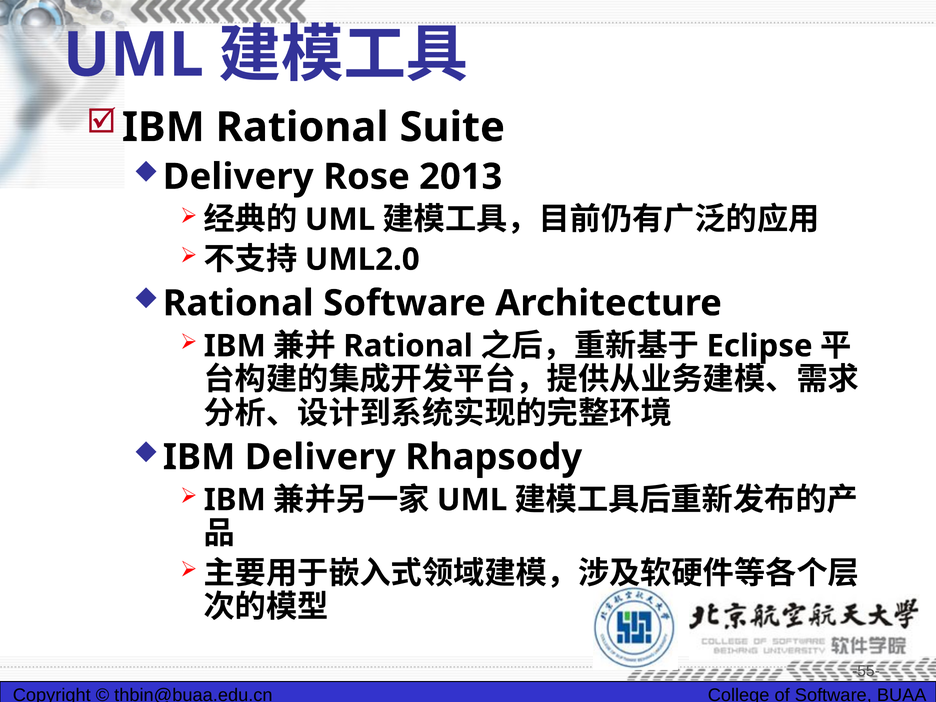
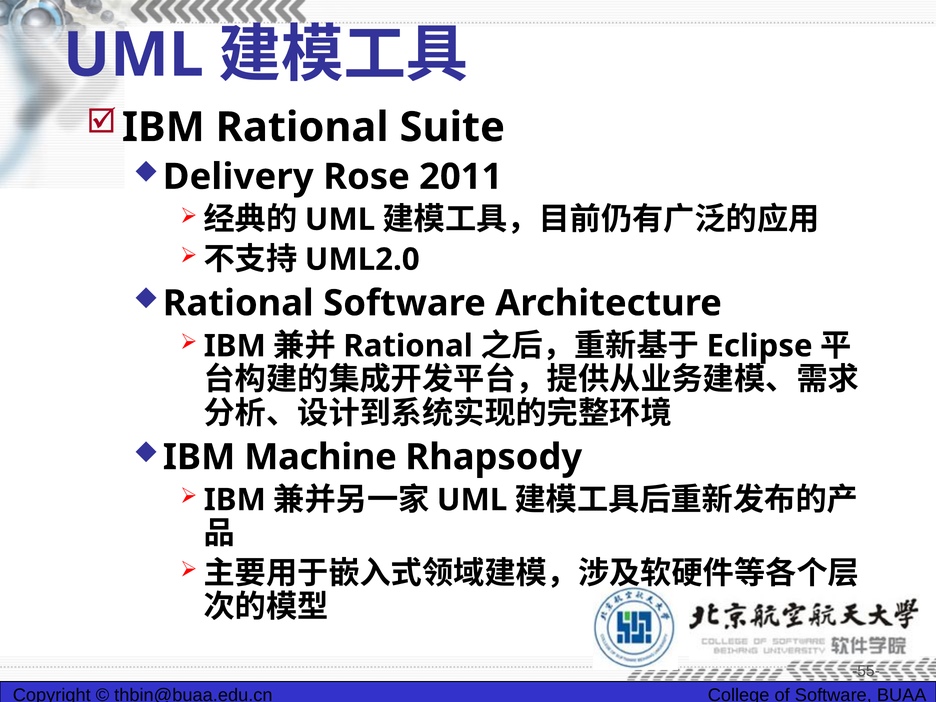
2013: 2013 -> 2011 (461, 177)
IBM Delivery: Delivery -> Machine (320, 457)
